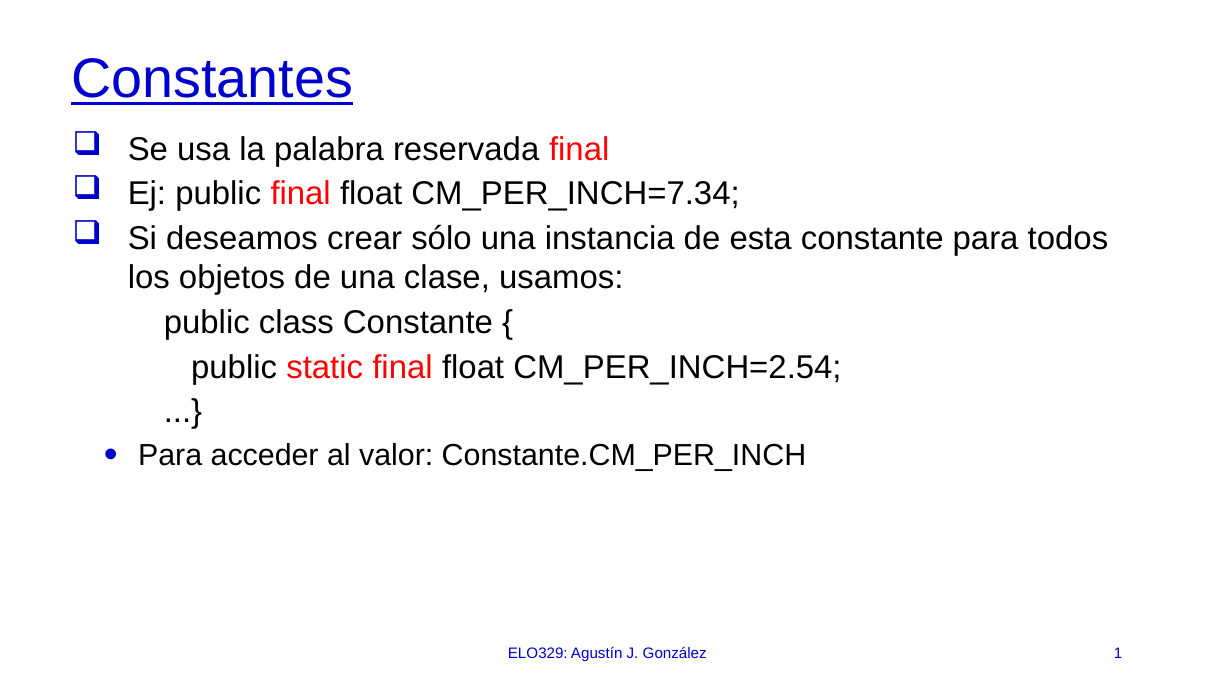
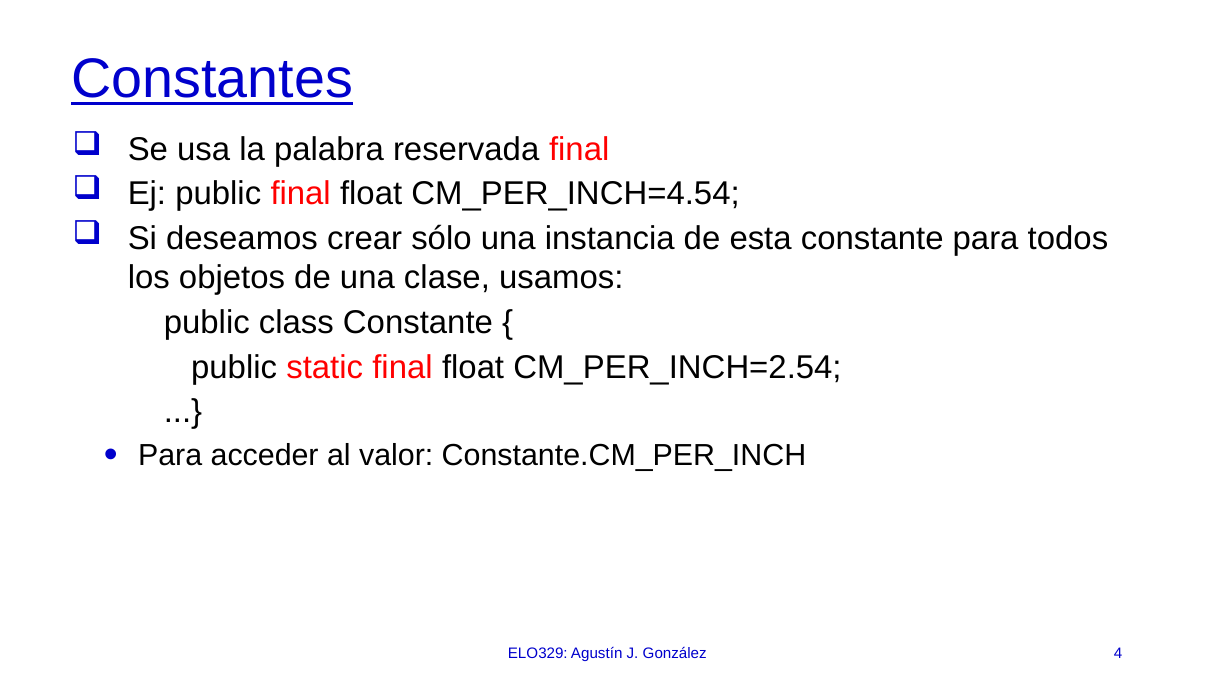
CM_PER_INCH=7.34: CM_PER_INCH=7.34 -> CM_PER_INCH=4.54 (576, 194)
1: 1 -> 4 (1118, 653)
